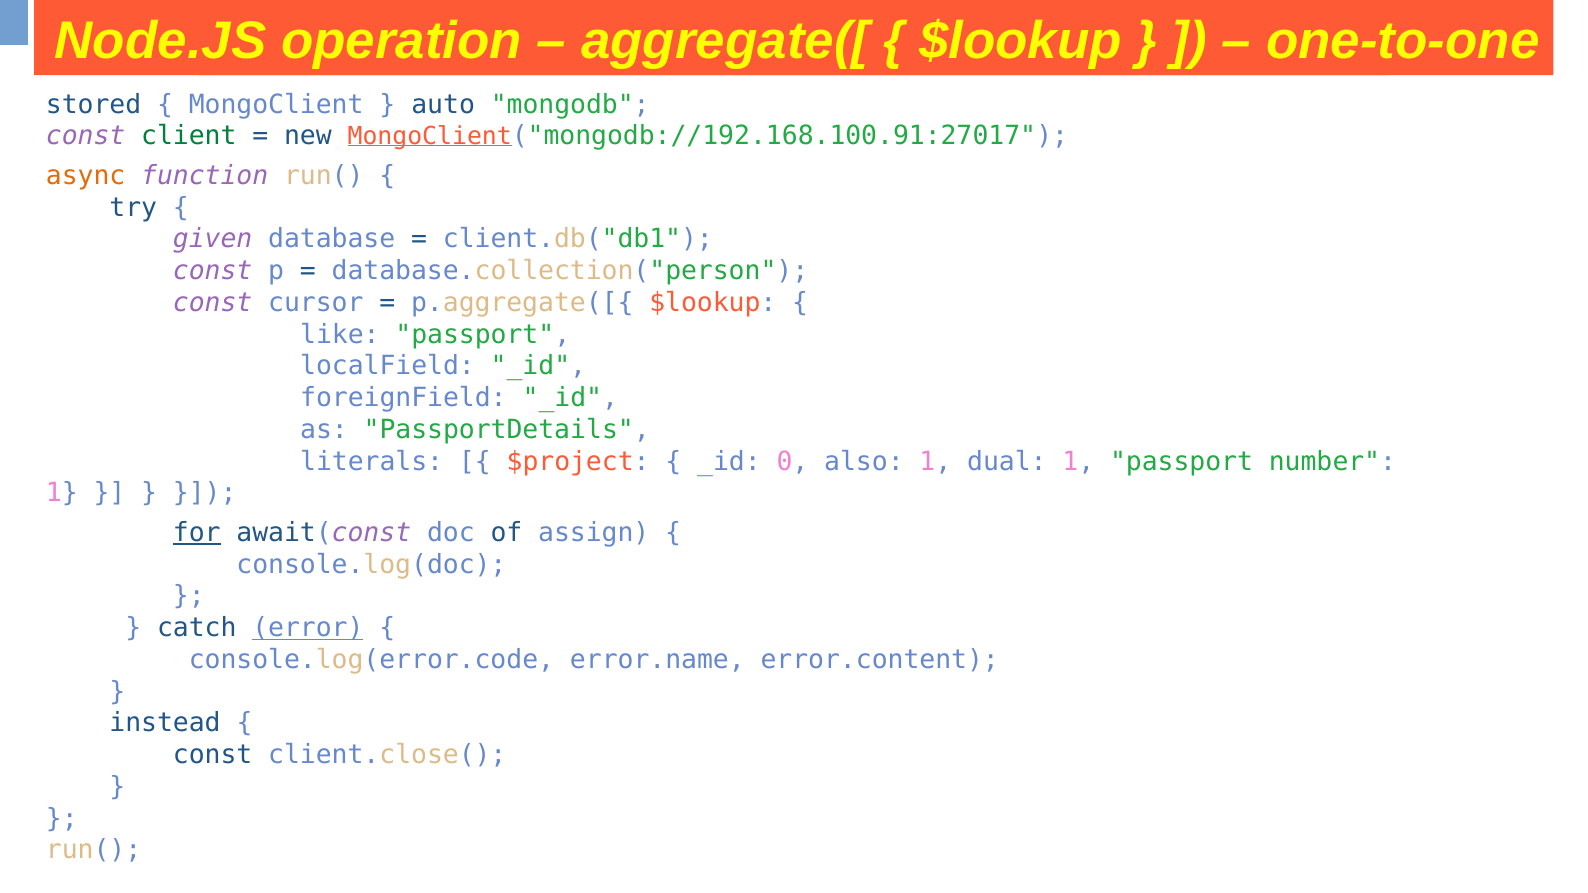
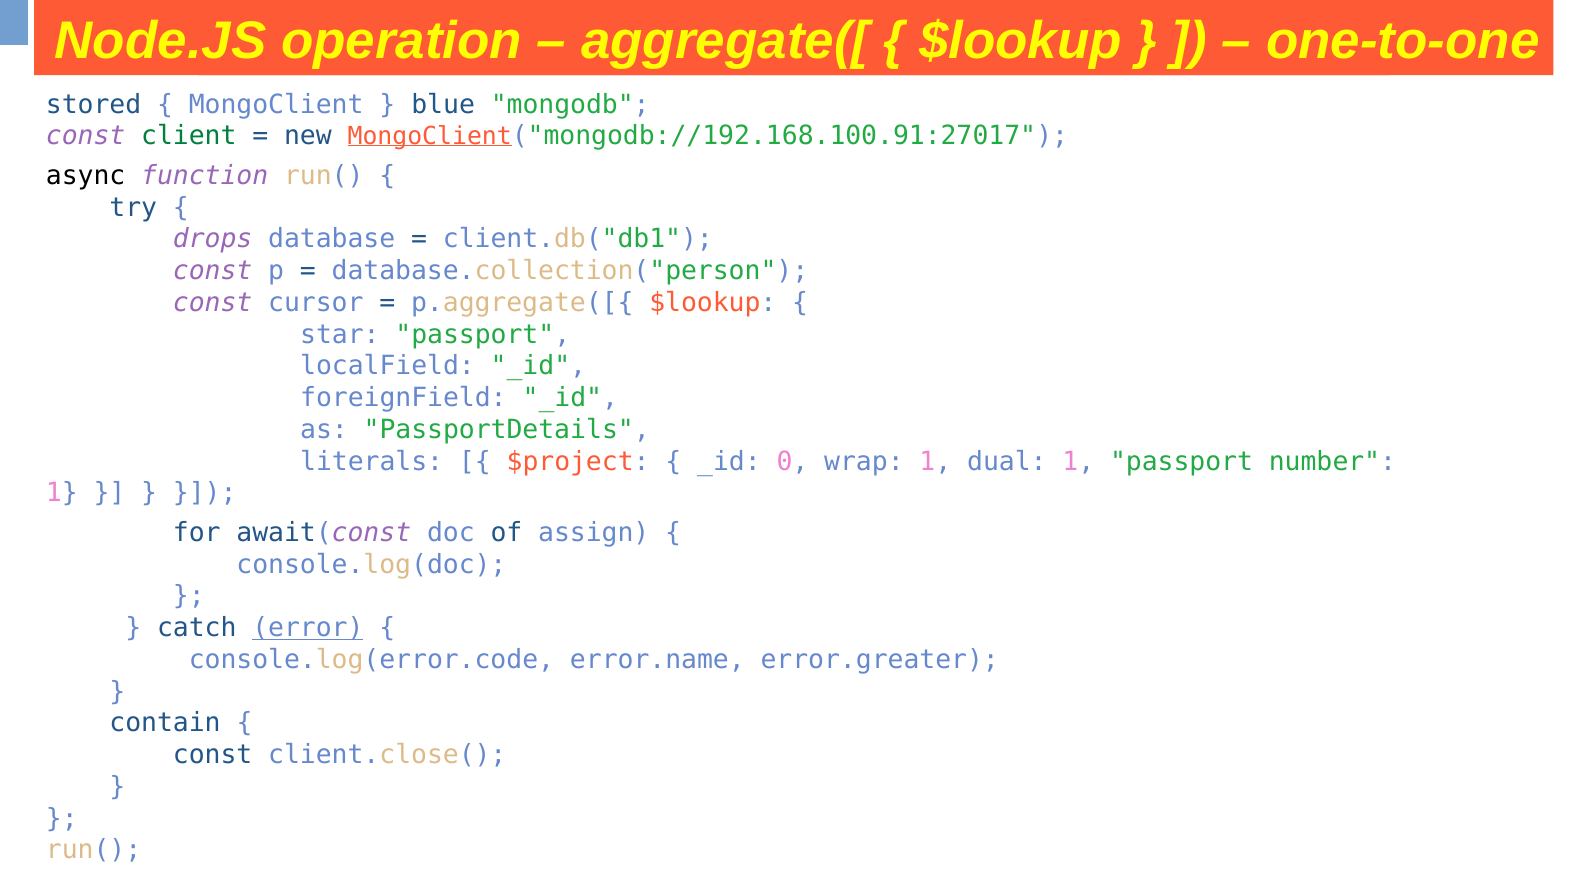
auto: auto -> blue (443, 104)
async colour: orange -> black (86, 176)
given: given -> drops (213, 239)
like: like -> star (340, 335)
also: also -> wrap (864, 461)
for underline: present -> none (197, 533)
error.content: error.content -> error.greater (880, 660)
instead: instead -> contain (165, 723)
